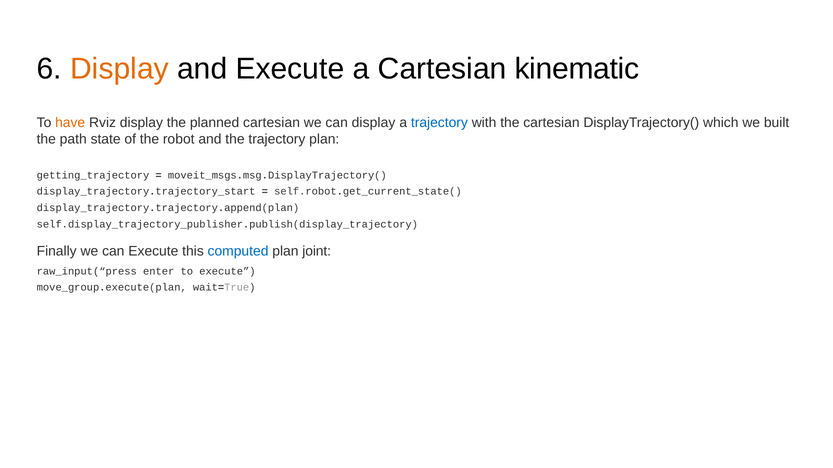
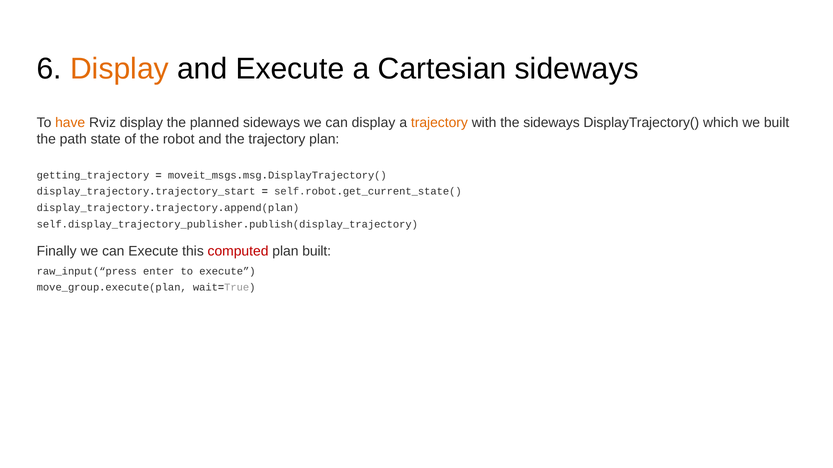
Cartesian kinematic: kinematic -> sideways (577, 69)
planned cartesian: cartesian -> sideways (272, 123)
trajectory colour: blue -> orange (439, 123)
the cartesian: cartesian -> sideways (552, 123)
computed colour: blue -> red (238, 252)
plan joint: joint -> built (317, 252)
